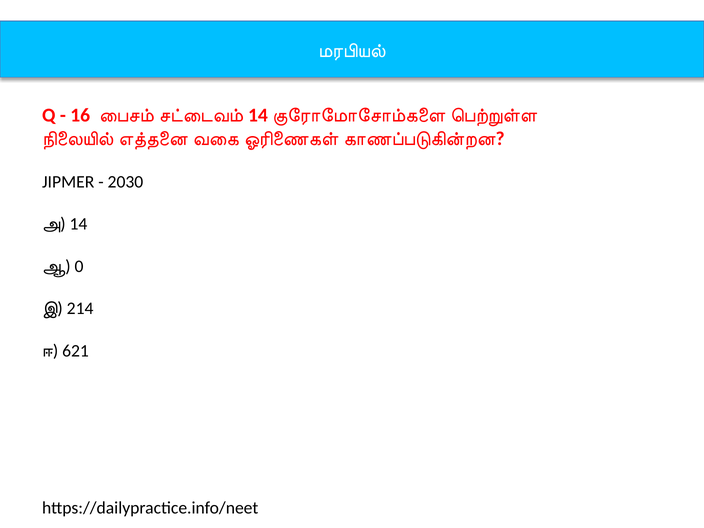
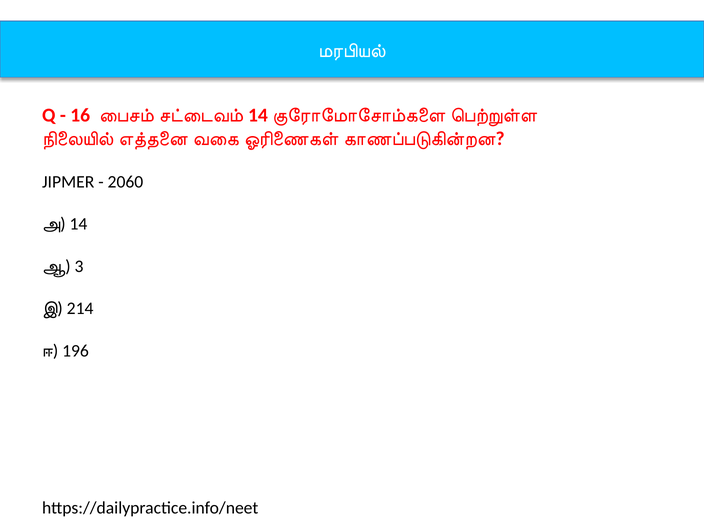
2030: 2030 -> 2060 (125, 182)
0: 0 -> 3 (79, 266)
621: 621 -> 196 (75, 351)
